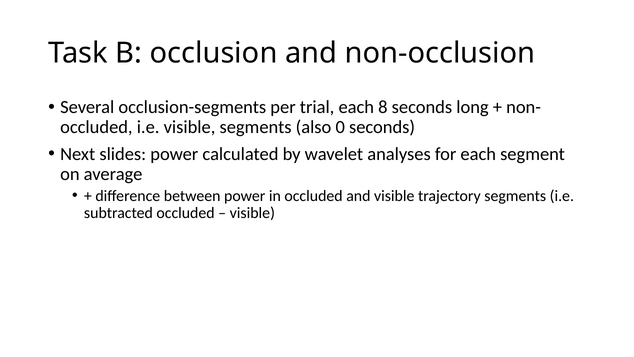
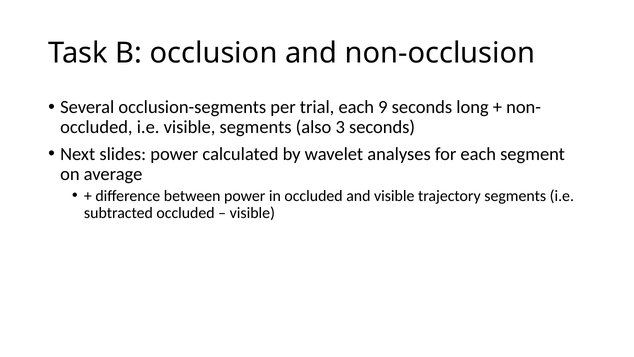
8: 8 -> 9 (383, 107)
0: 0 -> 3 (340, 127)
